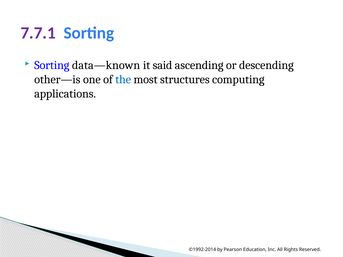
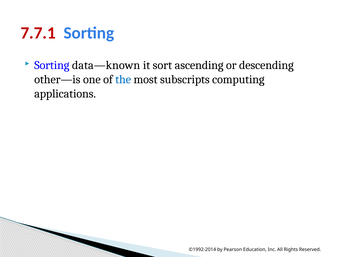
7.7.1 colour: purple -> red (38, 33)
said: said -> sort (162, 65)
structures: structures -> subscripts (185, 80)
